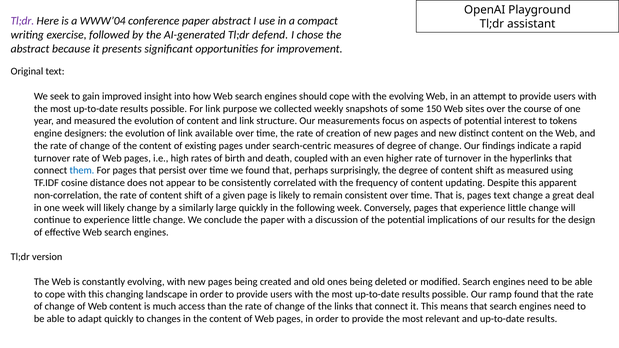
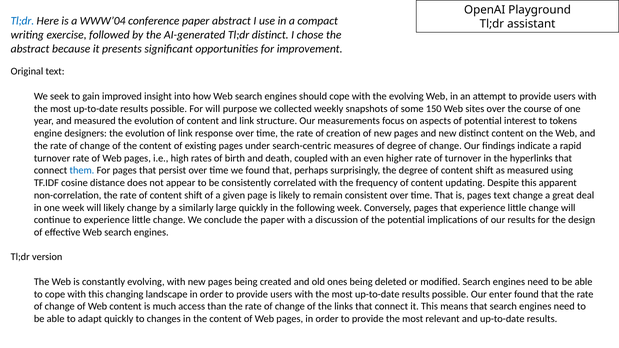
Tl;dr colour: purple -> blue (22, 21)
Tl;dr defend: defend -> distinct (270, 35)
For link: link -> will (213, 109)
available: available -> response (214, 133)
ramp: ramp -> enter (500, 294)
